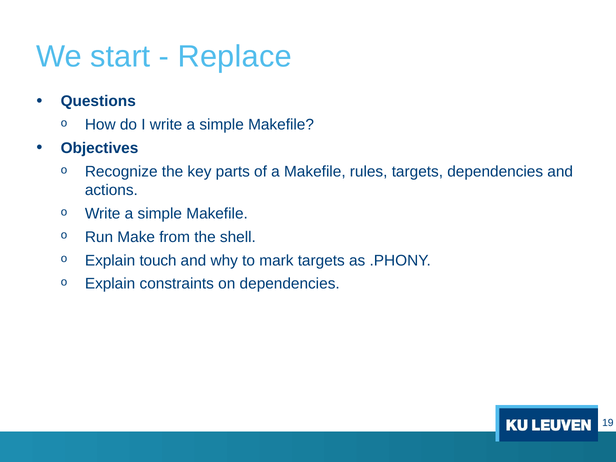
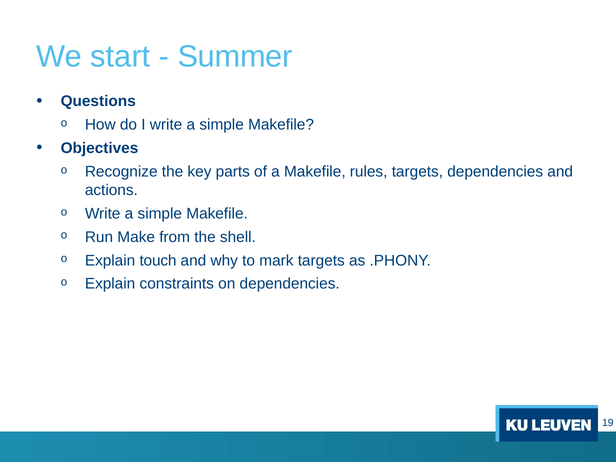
Replace: Replace -> Summer (235, 56)
